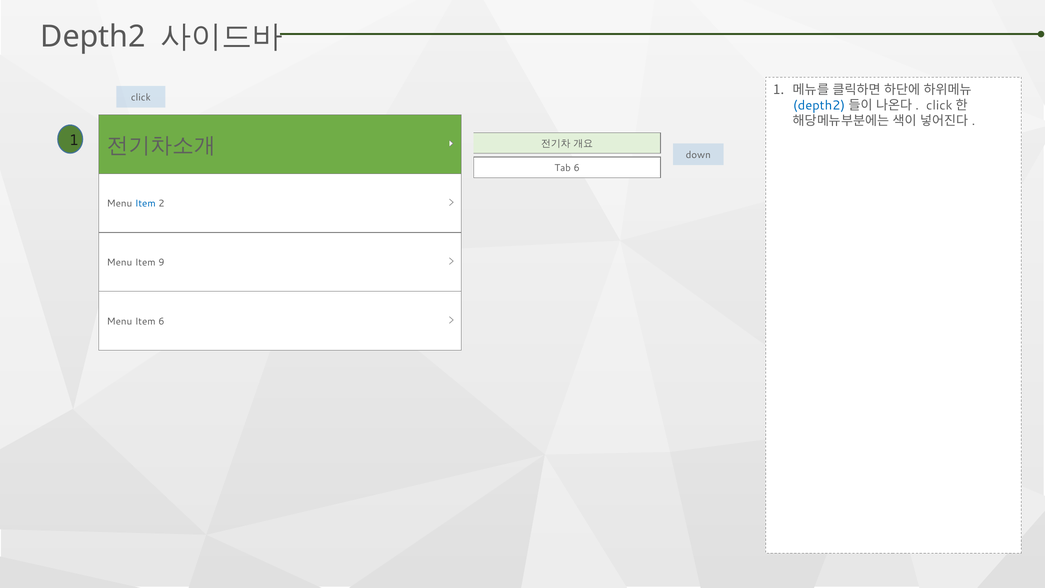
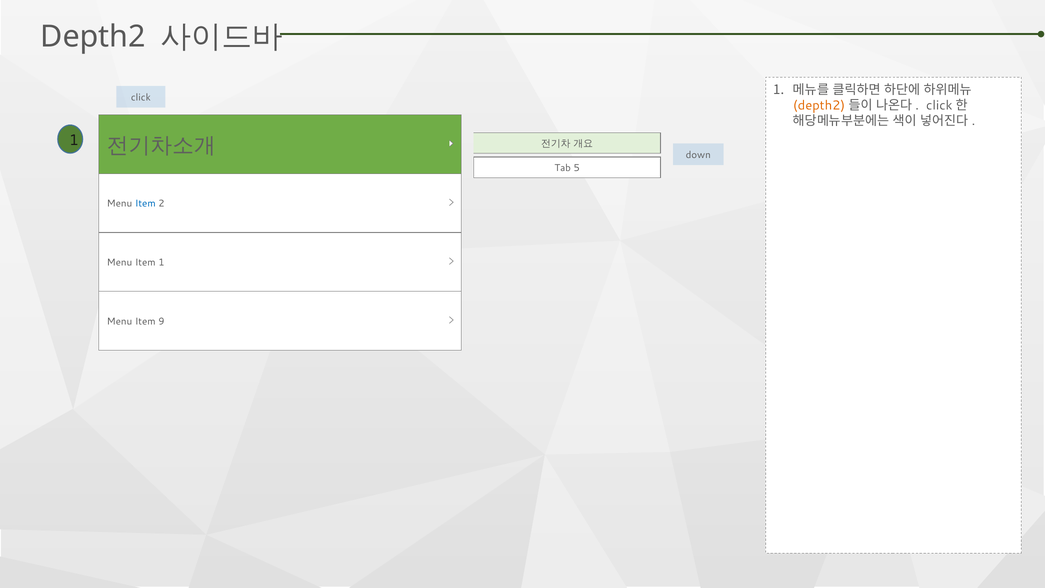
depth2 colour: blue -> orange (819, 105)
Tab 6: 6 -> 5 (577, 168)
Item 9: 9 -> 1 (161, 262)
Item 6: 6 -> 9 (161, 321)
